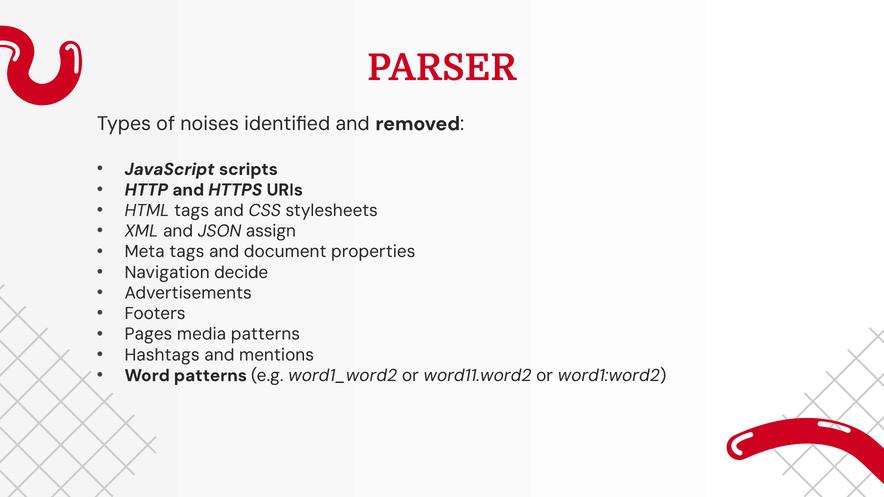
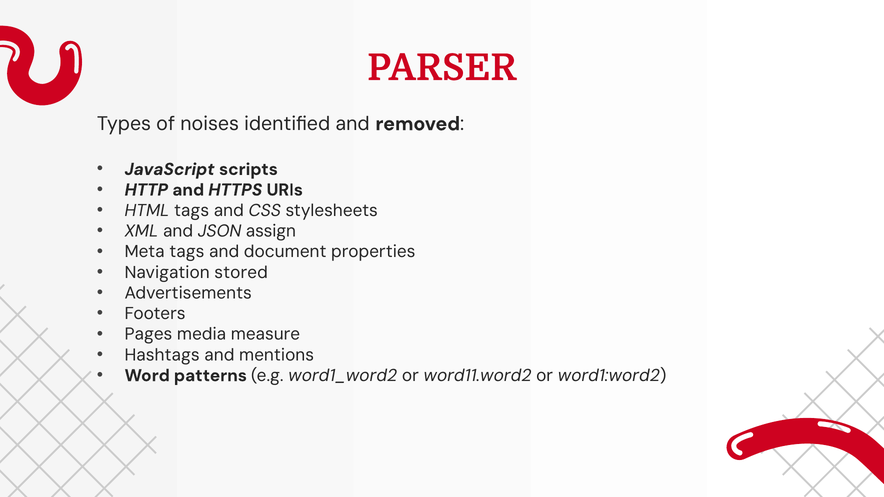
decide: decide -> stored (241, 273)
media patterns: patterns -> measure (265, 334)
